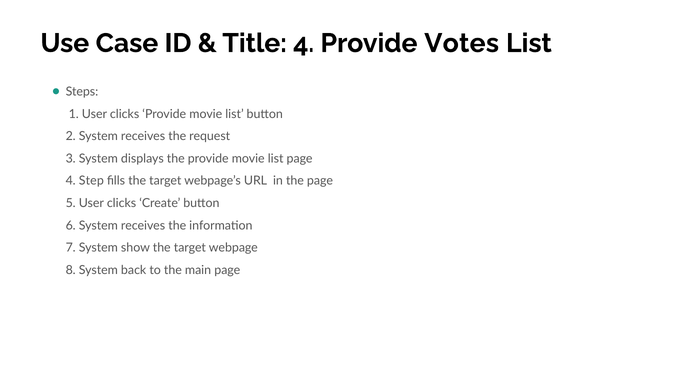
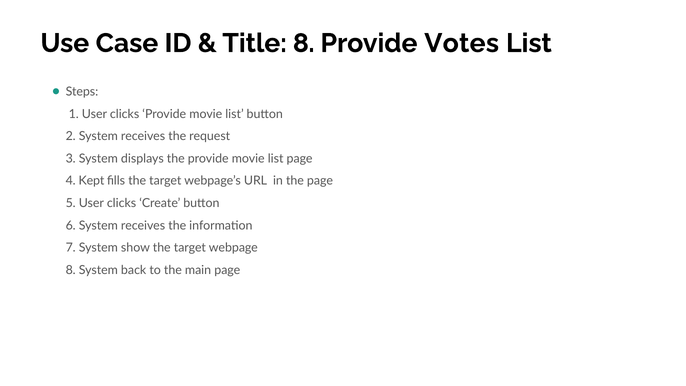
Title 4: 4 -> 8 (304, 43)
Step: Step -> Kept (91, 181)
